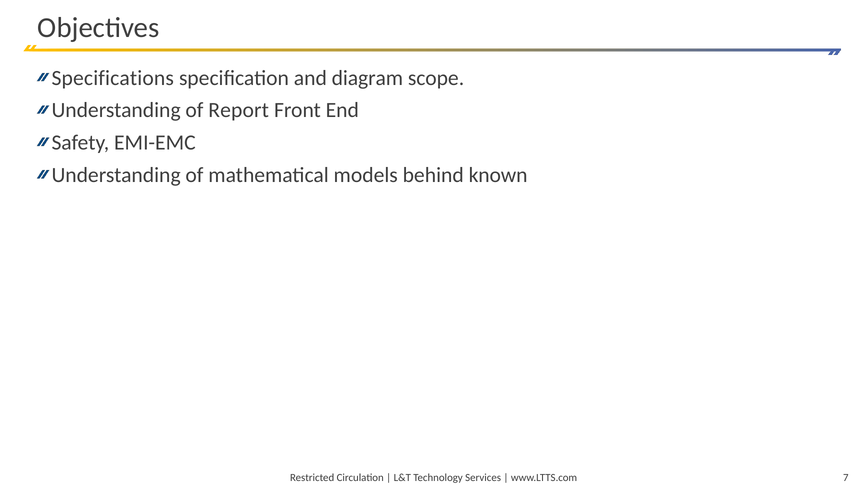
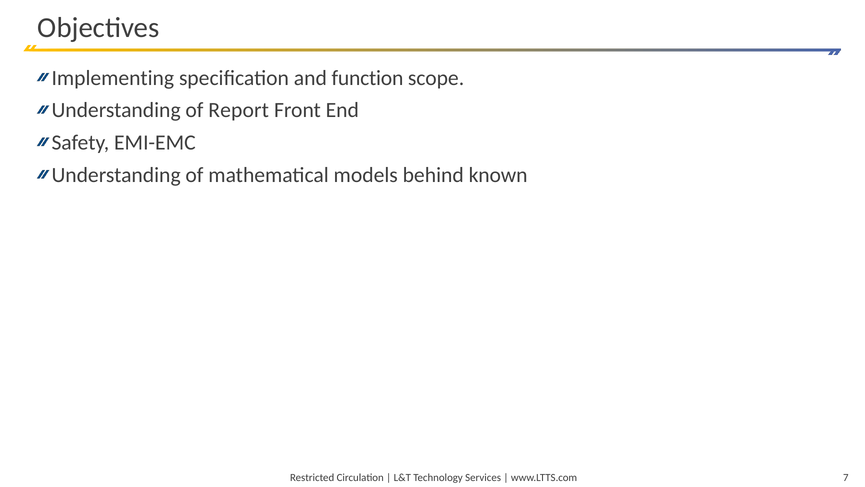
Specifications: Specifications -> Implementing (113, 78)
diagram: diagram -> function (367, 78)
